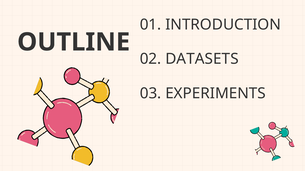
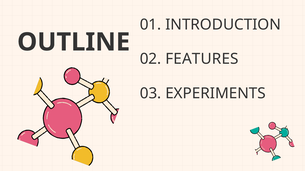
DATASETS: DATASETS -> FEATURES (202, 59)
